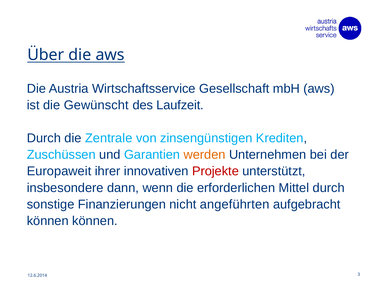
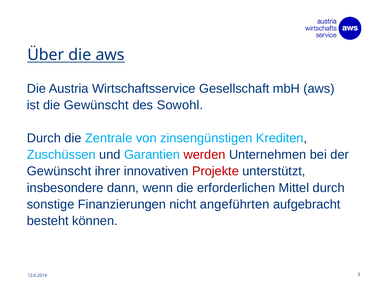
Laufzeit: Laufzeit -> Sowohl (180, 105)
werden colour: orange -> red (205, 154)
Europaweit: Europaweit -> Gewünscht (59, 171)
können: können -> besteht (48, 220)
